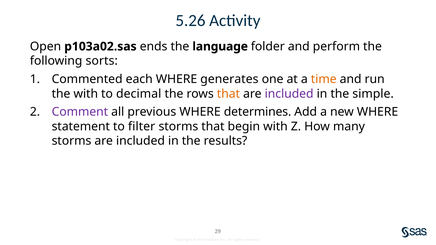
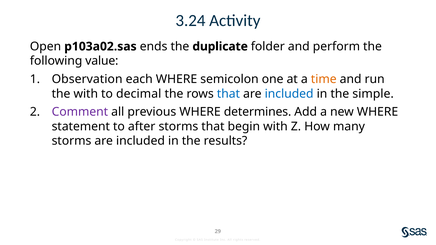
5.26: 5.26 -> 3.24 (190, 21)
language: language -> duplicate (220, 47)
sorts: sorts -> value (102, 61)
Commented: Commented -> Observation (87, 79)
generates: generates -> semicolon (229, 79)
that colour: orange -> blue (228, 94)
included colour: purple -> blue (289, 94)
filter: filter -> after (142, 126)
